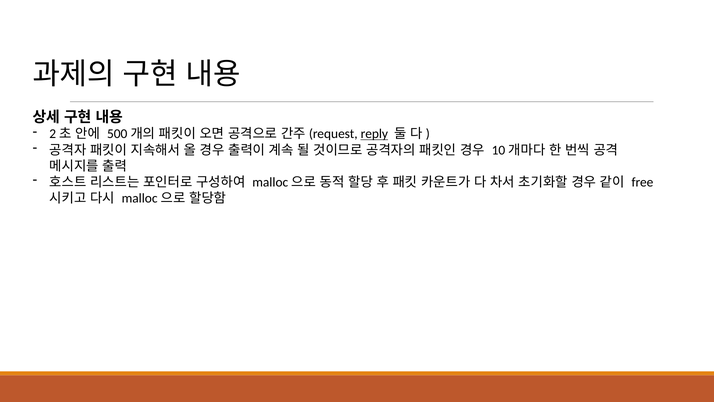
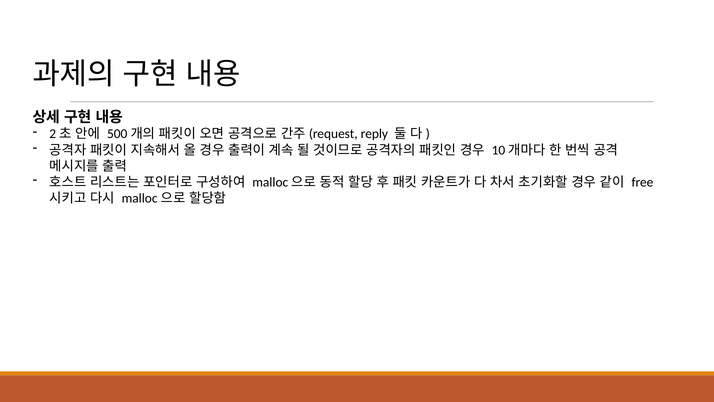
reply underline: present -> none (374, 134)
